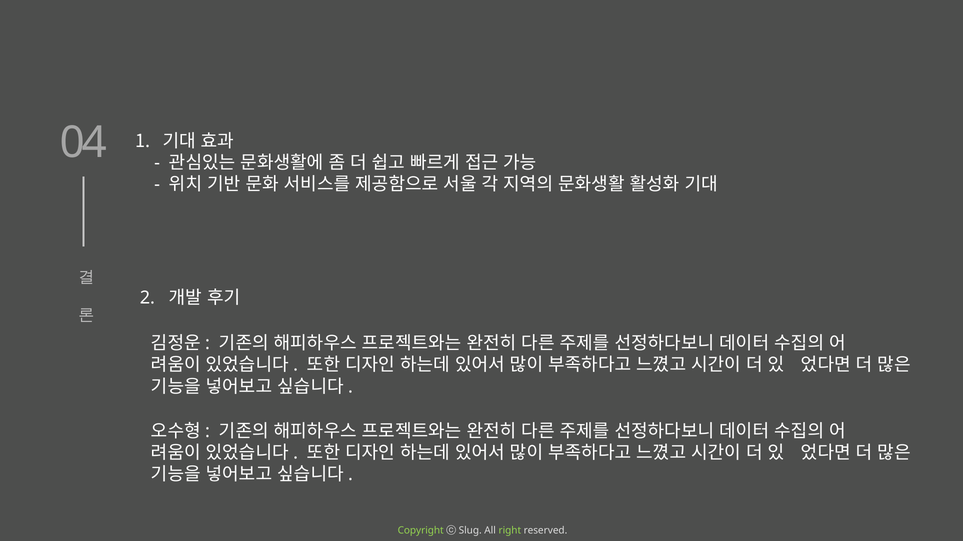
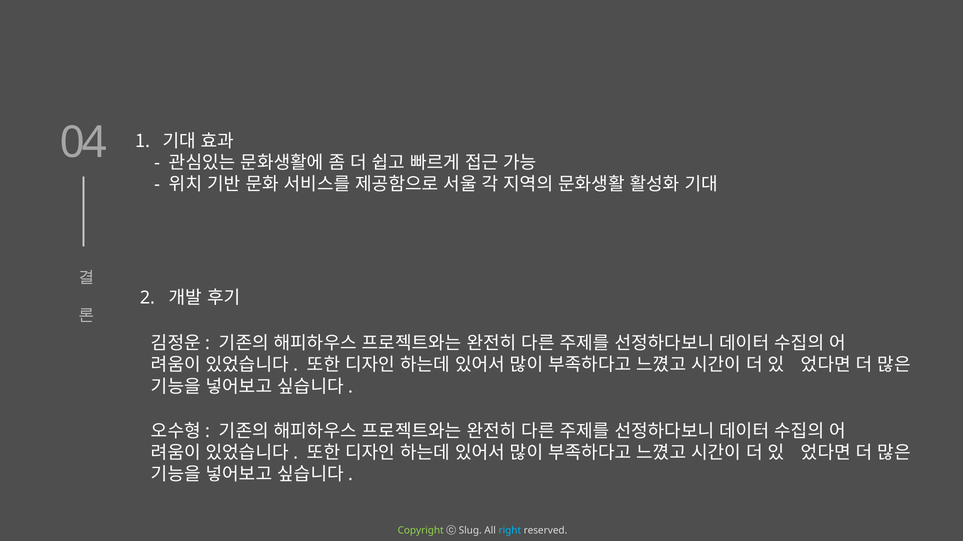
right colour: light green -> light blue (510, 531)
